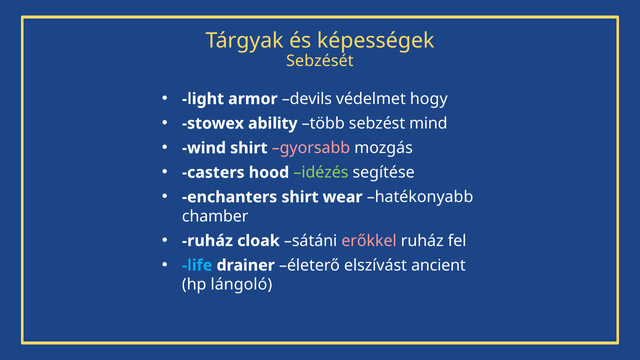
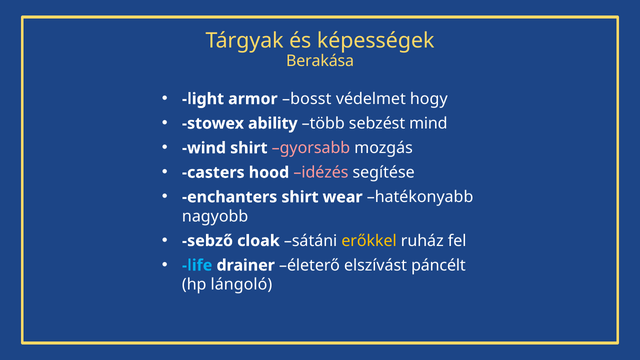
Sebzését: Sebzését -> Berakása (320, 61)
devils: devils -> bosst (307, 99)
idézés colour: light green -> pink (321, 173)
chamber: chamber -> nagyobb (215, 216)
ruház: ruház -> sebző (207, 241)
erőkkel colour: pink -> yellow (369, 241)
ancient: ancient -> páncélt (438, 265)
